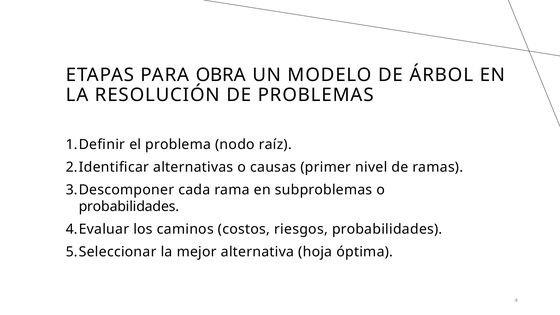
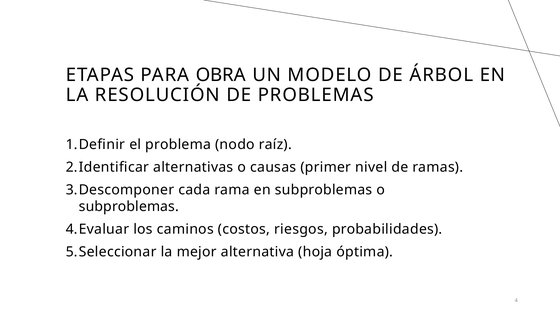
probabilidades: probabilidades -> subproblemas (129, 207)
